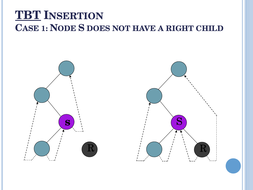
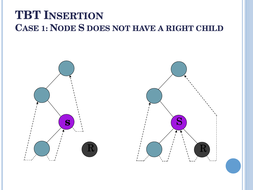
TBT underline: present -> none (28, 15)
